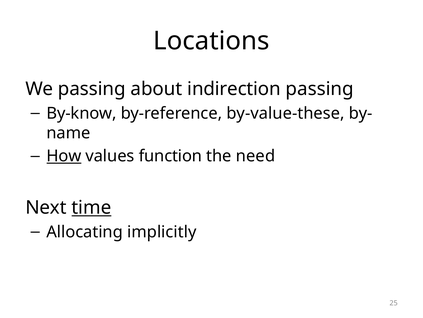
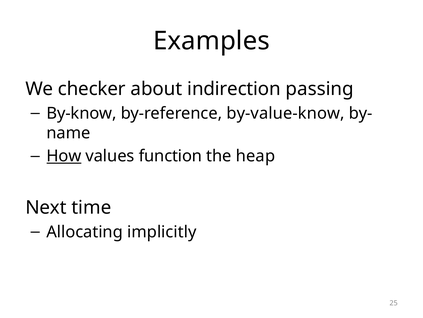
Locations: Locations -> Examples (211, 41)
We passing: passing -> checker (92, 89)
by-value-these: by-value-these -> by-value-know (286, 113)
need: need -> heap (255, 156)
time underline: present -> none (91, 207)
